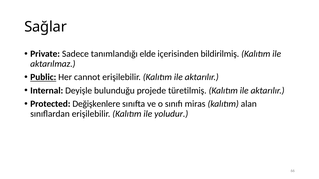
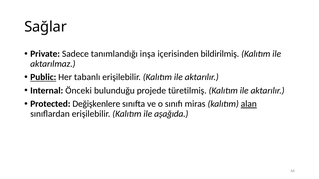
elde: elde -> inşa (148, 54)
cannot: cannot -> tabanlı (87, 77)
Deyişle: Deyişle -> Önceki (79, 91)
alan underline: none -> present (249, 104)
yoludur: yoludur -> aşağıda (171, 114)
